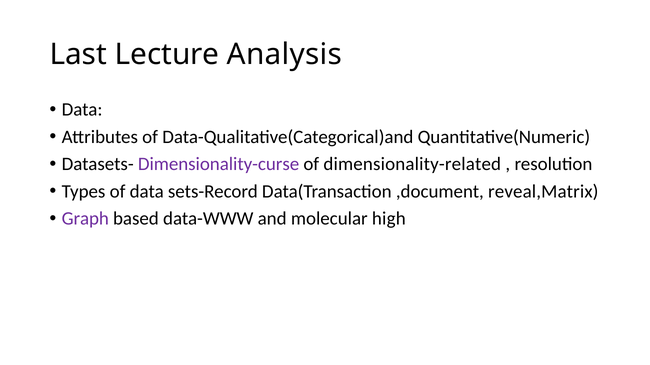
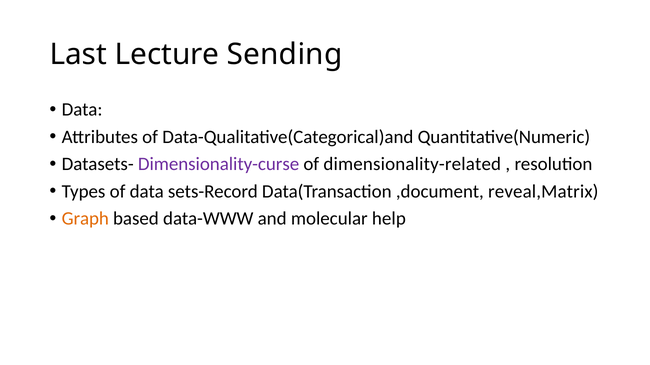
Analysis: Analysis -> Sending (285, 55)
Graph colour: purple -> orange (85, 219)
high: high -> help (389, 219)
